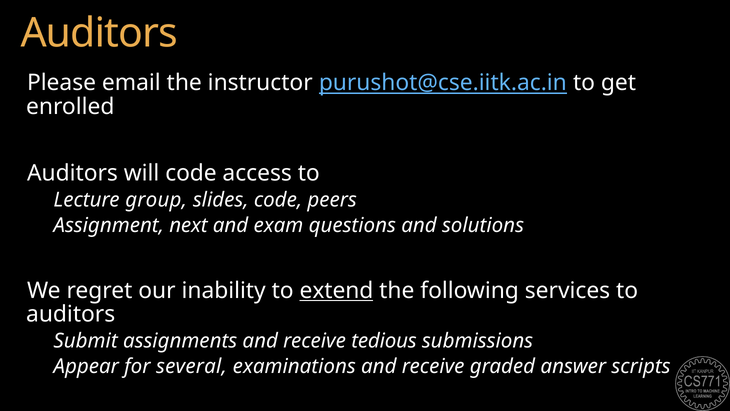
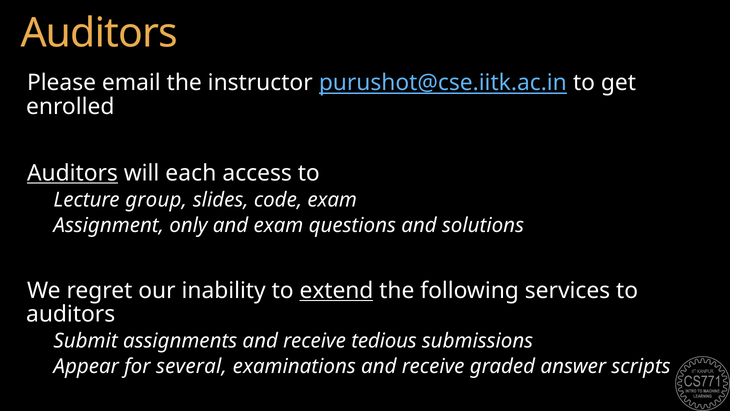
Auditors underline: none -> present (72, 173)
will code: code -> each (191, 173)
code peers: peers -> exam (332, 200)
next: next -> only (188, 225)
